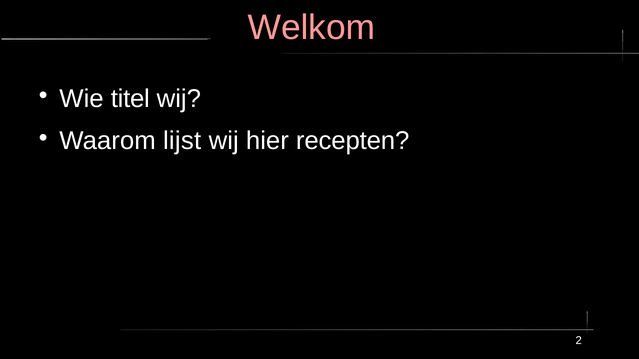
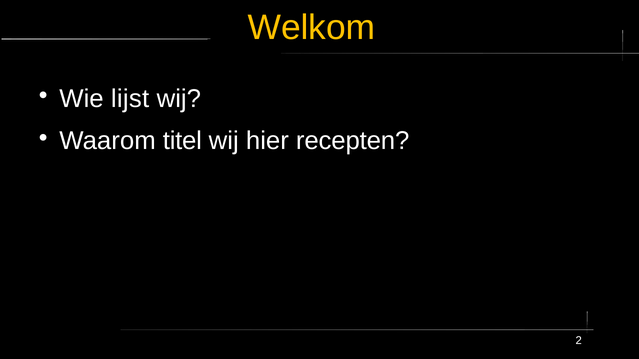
Welkom colour: pink -> yellow (311, 28)
titel: titel -> lijst (130, 99)
lijst: lijst -> titel (182, 141)
